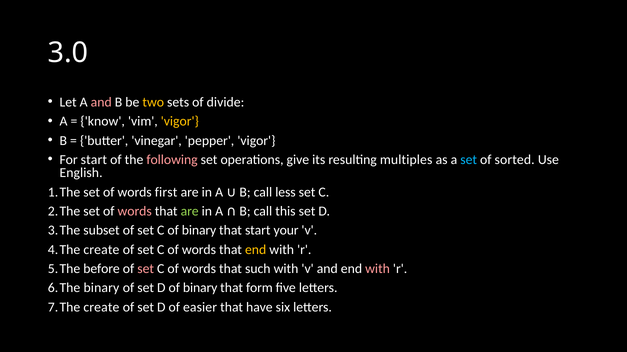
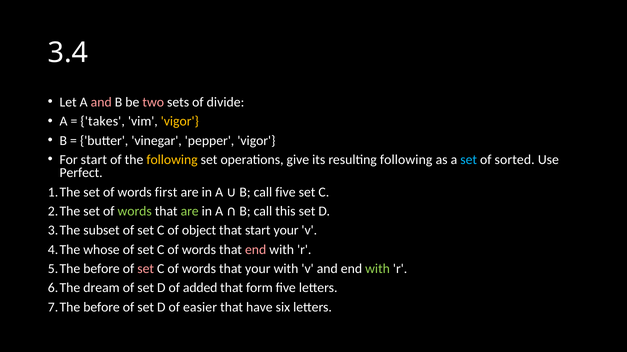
3.0: 3.0 -> 3.4 (68, 53)
two colour: yellow -> pink (153, 102)
know: know -> takes (103, 122)
following colour: pink -> yellow (172, 160)
resulting multiples: multiples -> following (406, 160)
English: English -> Perfect (81, 173)
call less: less -> five (285, 192)
words colour: pink -> light green (135, 212)
C of binary: binary -> object (199, 231)
create: create -> whose (101, 250)
end colour: yellow -> pink (256, 250)
that such: such -> your (258, 269)
with colour: pink -> light green (378, 269)
binary: binary -> dream (101, 288)
D of binary: binary -> added (200, 288)
create: create -> before (102, 308)
